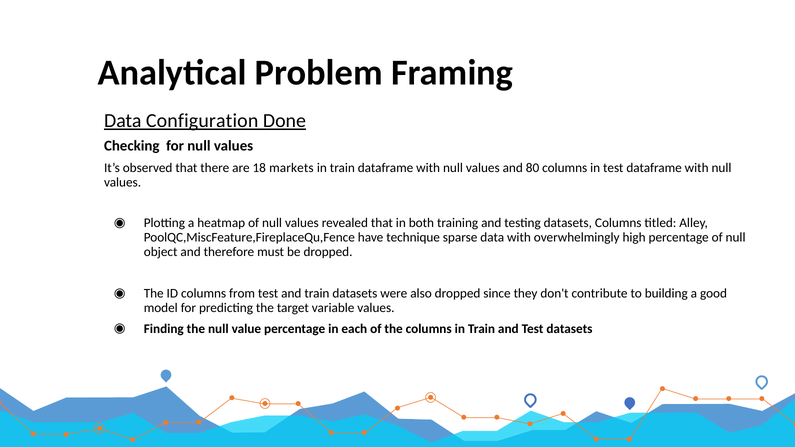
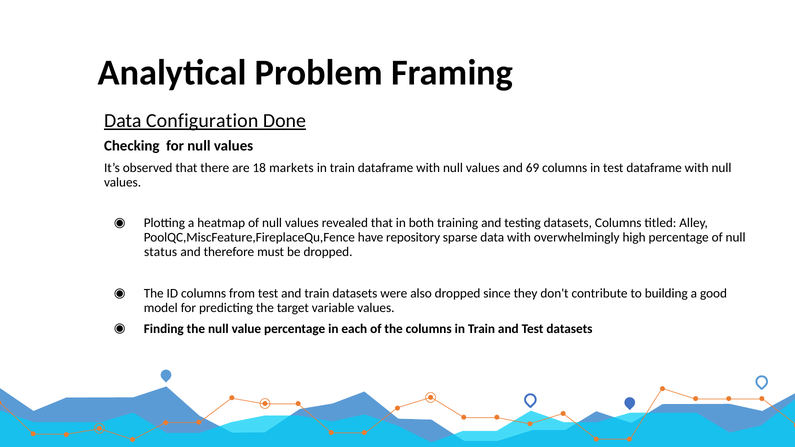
80: 80 -> 69 (533, 168)
technique: technique -> repository (413, 237)
object: object -> status (161, 252)
